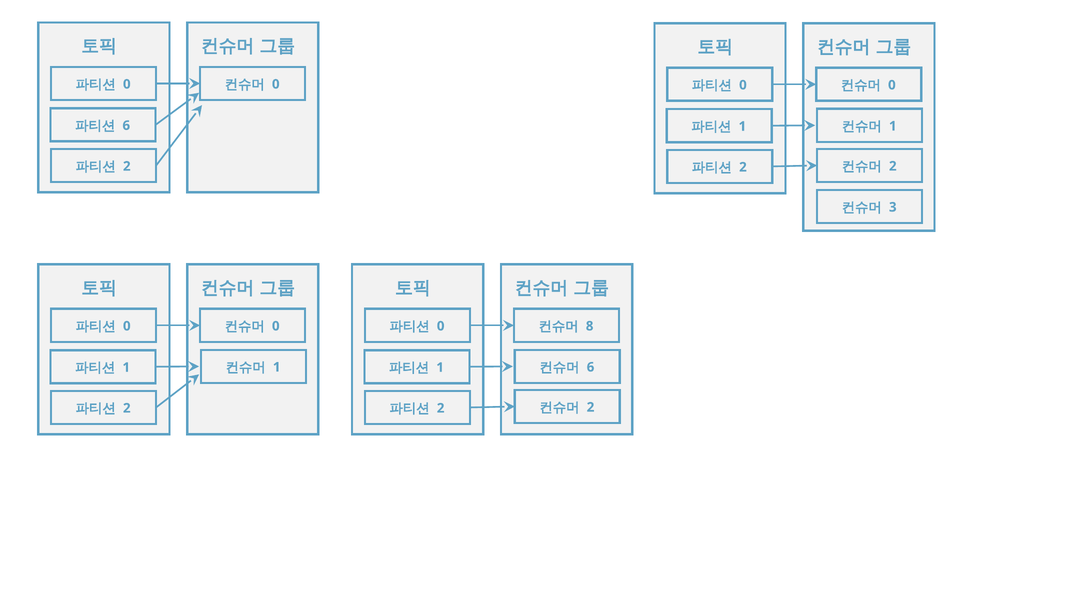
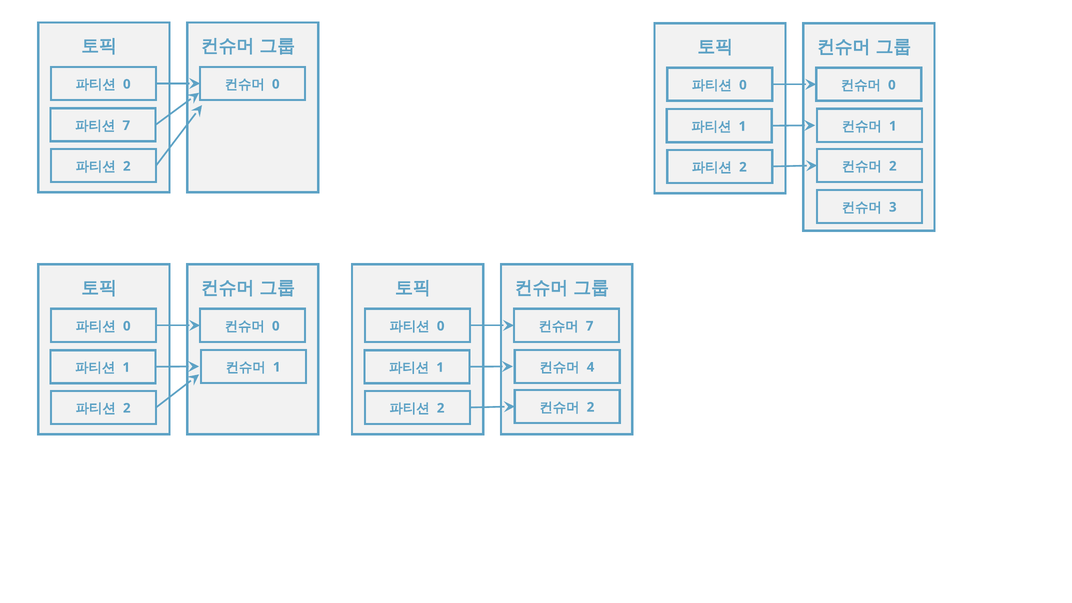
6: 6 -> 7 (126, 126)
8: 8 -> 7 (590, 326)
6: 6 -> 4 (591, 367)
